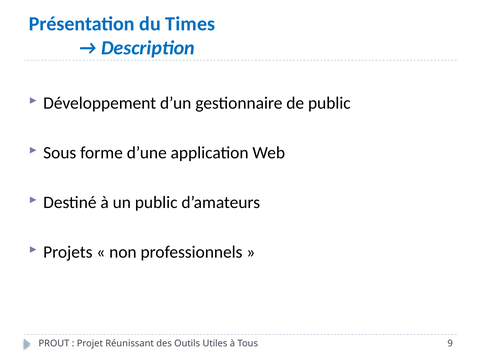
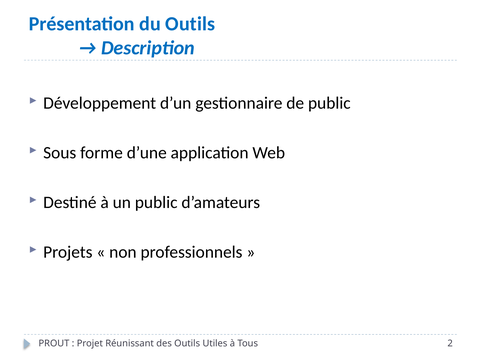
du Times: Times -> Outils (190, 24)
9: 9 -> 2 (450, 343)
